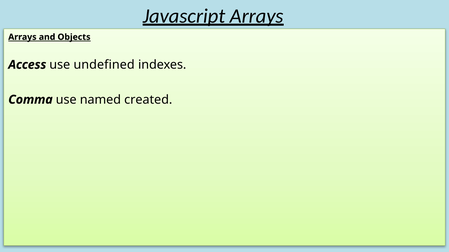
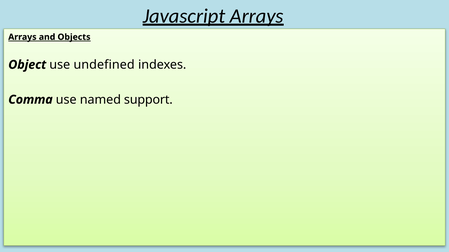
Access: Access -> Object (27, 65)
created: created -> support (148, 100)
